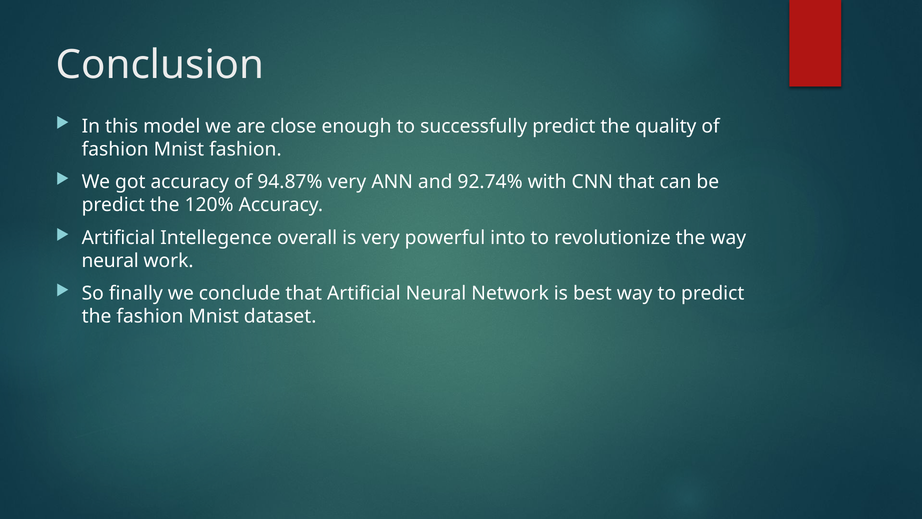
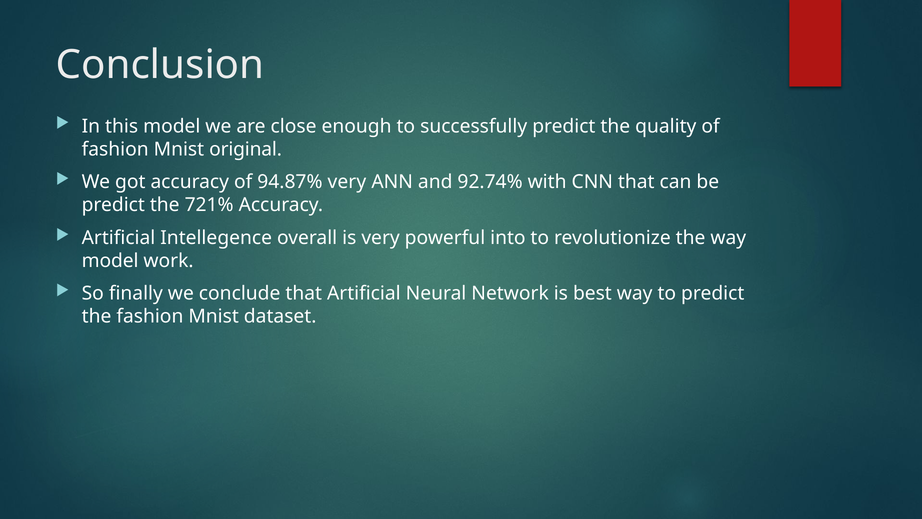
Mnist fashion: fashion -> original (246, 149)
120%: 120% -> 721% (209, 205)
neural: neural -> model (110, 261)
